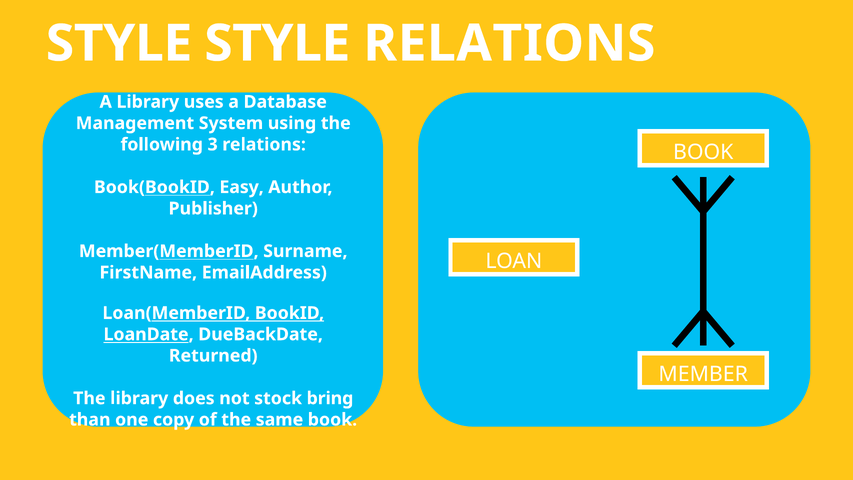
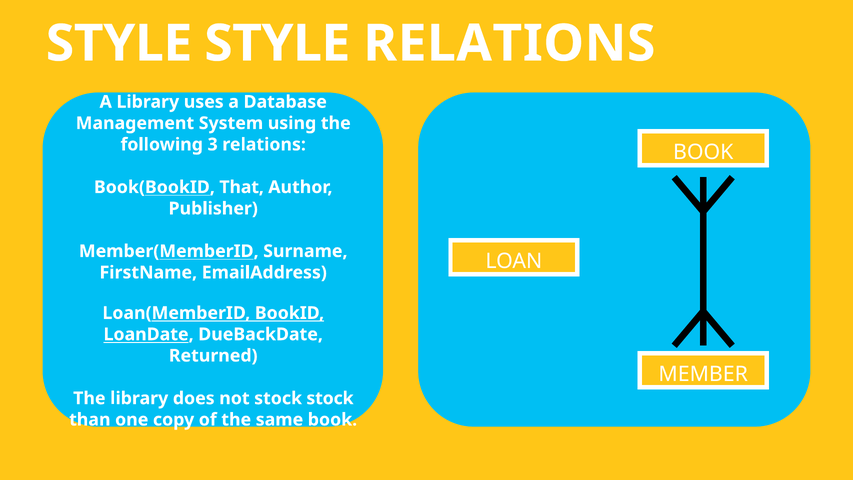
Easy: Easy -> That (242, 187)
stock bring: bring -> stock (330, 398)
